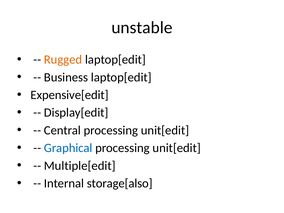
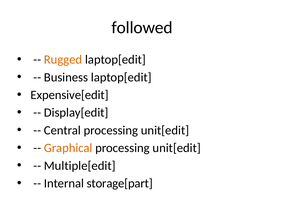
unstable: unstable -> followed (142, 27)
Graphical colour: blue -> orange (68, 148)
storage[also: storage[also -> storage[part (120, 183)
